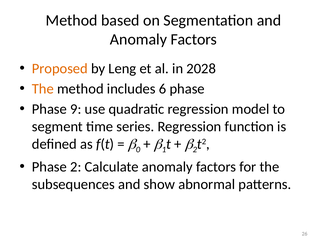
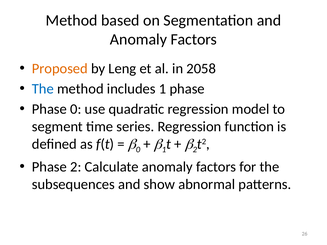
2028: 2028 -> 2058 (201, 69)
The colour: orange -> blue (43, 89)
includes 6: 6 -> 1 (163, 89)
Phase 9: 9 -> 0 (76, 109)
